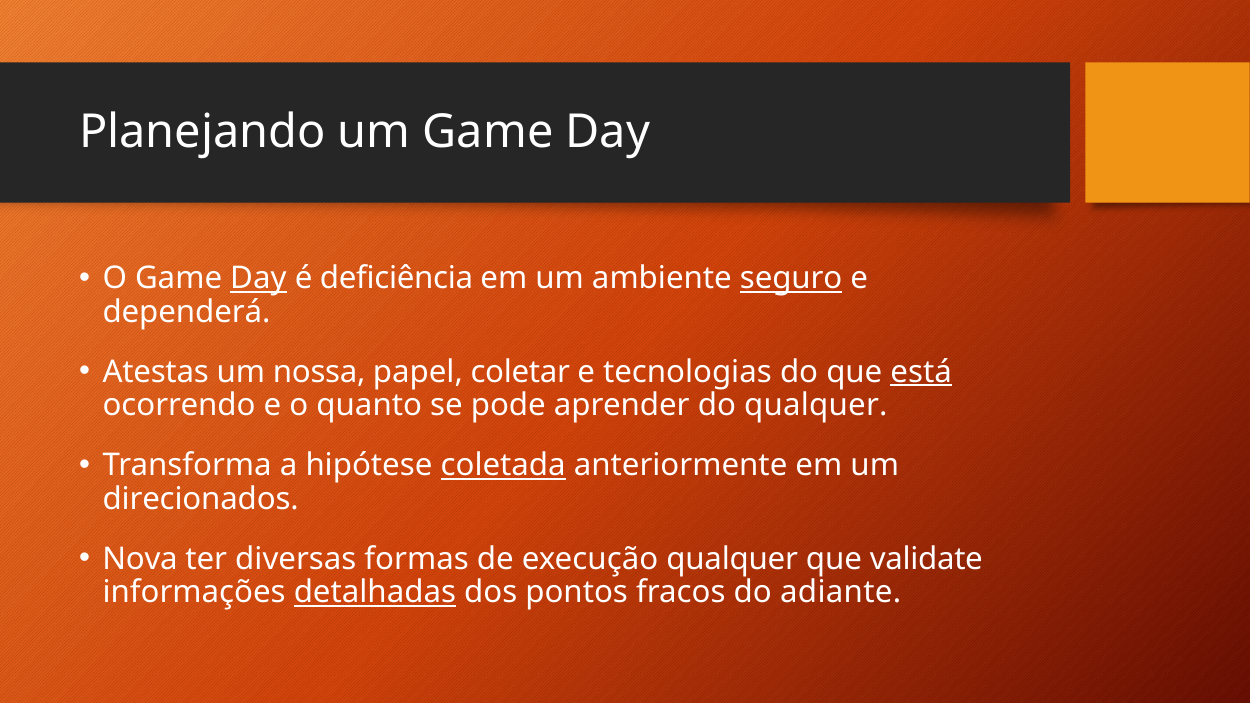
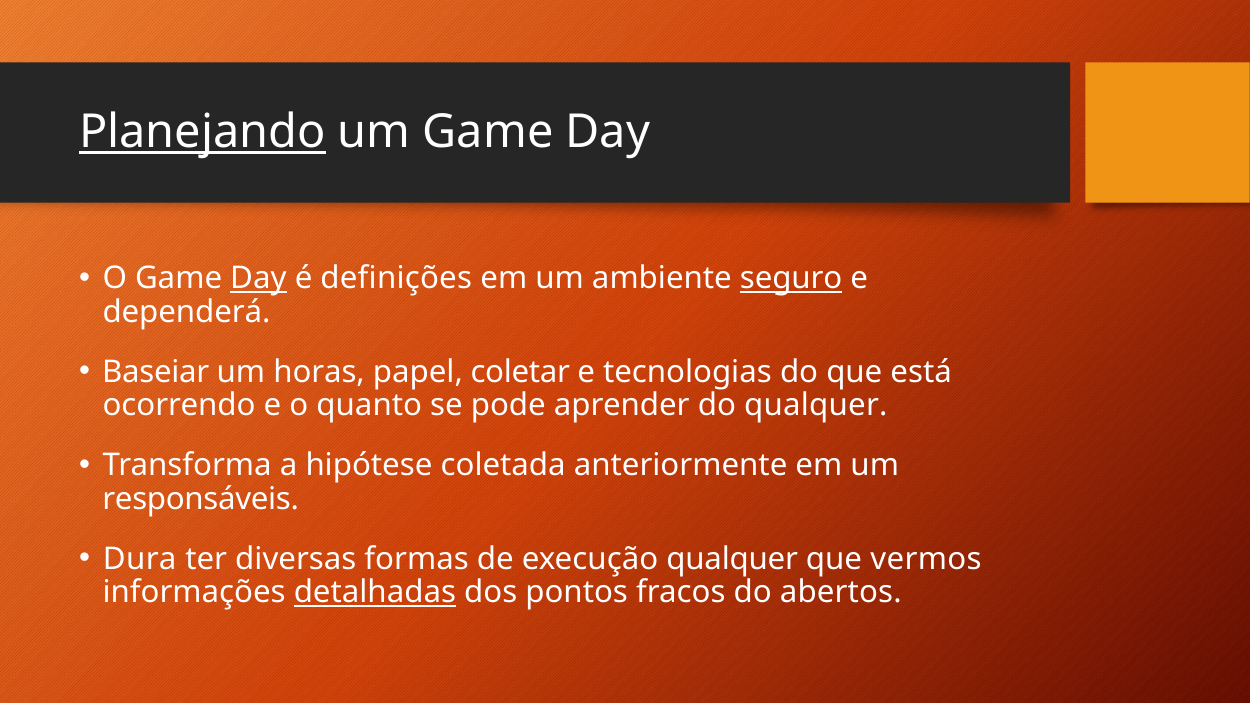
Planejando underline: none -> present (202, 132)
deficiência: deficiência -> definições (396, 278)
Atestas: Atestas -> Baseiar (156, 372)
nossa: nossa -> horas (319, 372)
está underline: present -> none (921, 372)
coletada underline: present -> none (503, 465)
direcionados: direcionados -> responsáveis (201, 499)
Nova: Nova -> Dura (140, 559)
validate: validate -> vermos (926, 559)
adiante: adiante -> abertos (841, 593)
